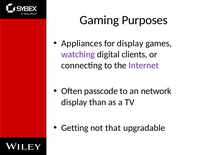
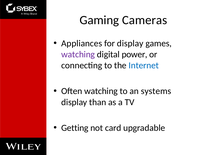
Purposes: Purposes -> Cameras (145, 20)
clients: clients -> power (135, 54)
Internet colour: purple -> blue (144, 65)
Often passcode: passcode -> watching (101, 91)
network: network -> systems (156, 91)
that: that -> card (113, 127)
